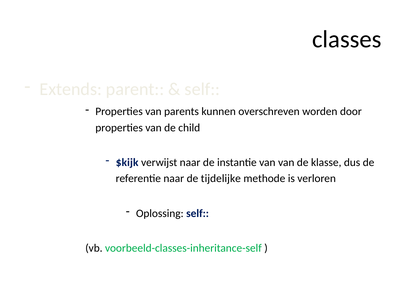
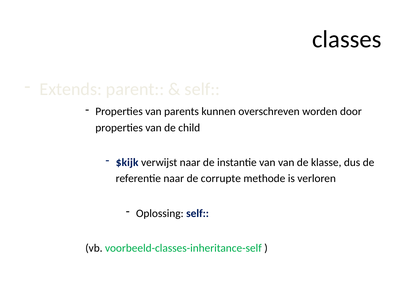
tijdelijke: tijdelijke -> corrupte (221, 179)
